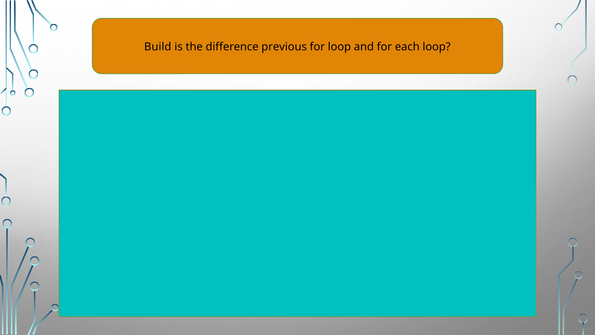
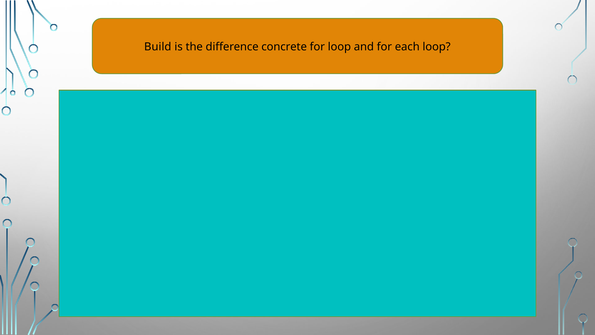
previous: previous -> concrete (284, 47)
